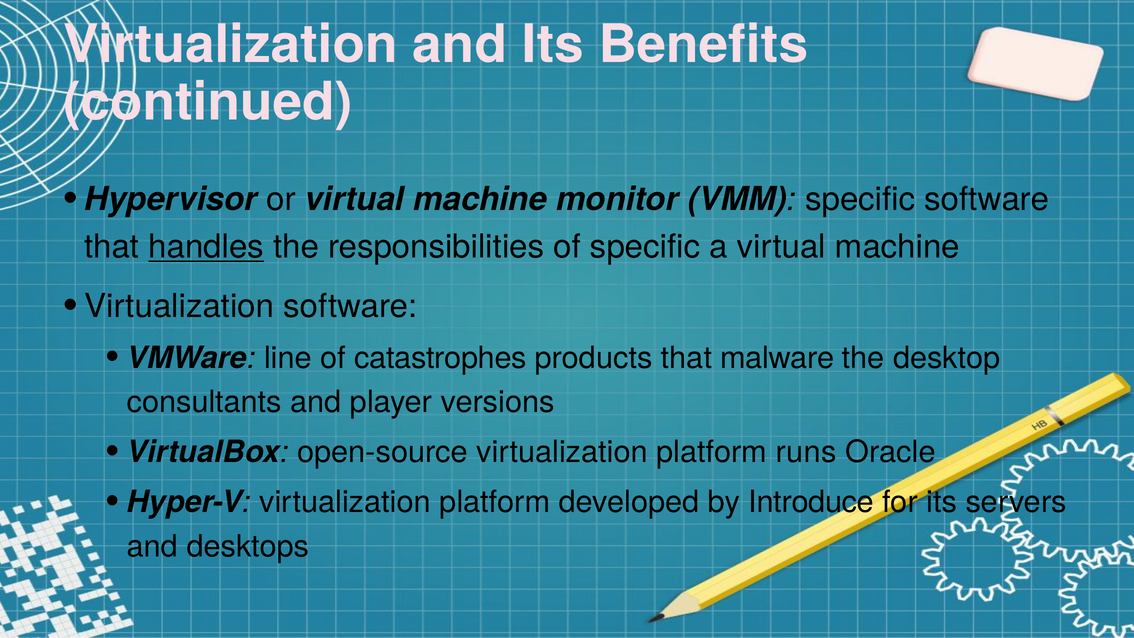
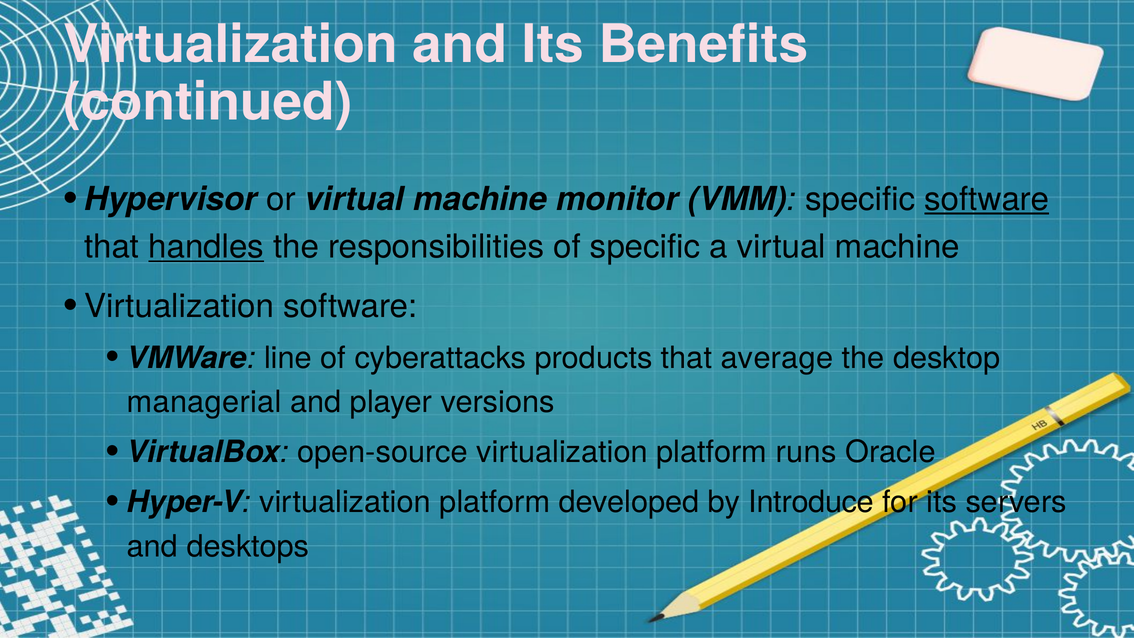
software underline: none -> present (987, 199)
catastrophes: catastrophes -> cyberattacks (440, 358)
malware: malware -> average (777, 358)
consultants: consultants -> managerial (204, 402)
